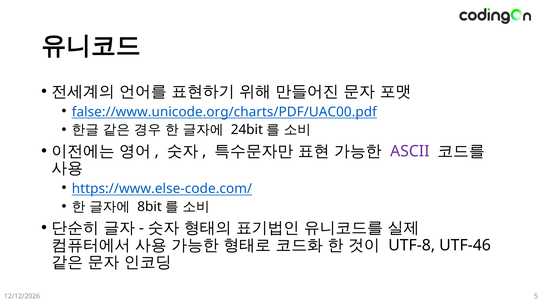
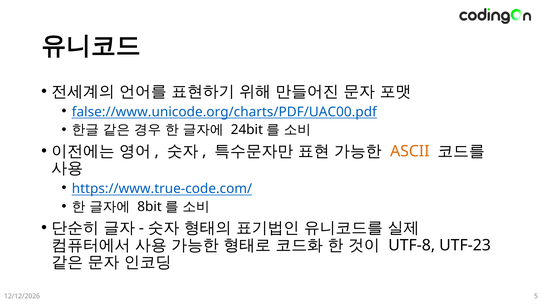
ASCII colour: purple -> orange (410, 151)
https://www.else-code.com/: https://www.else-code.com/ -> https://www.true-code.com/ (162, 189)
UTF-46: UTF-46 -> UTF-23 (465, 245)
